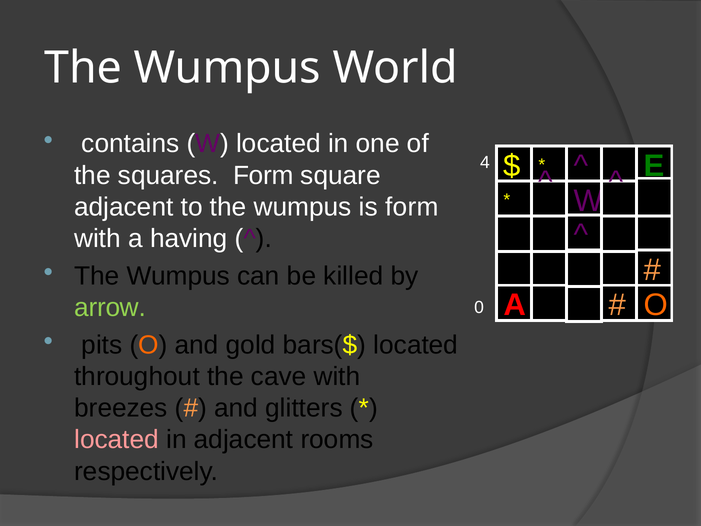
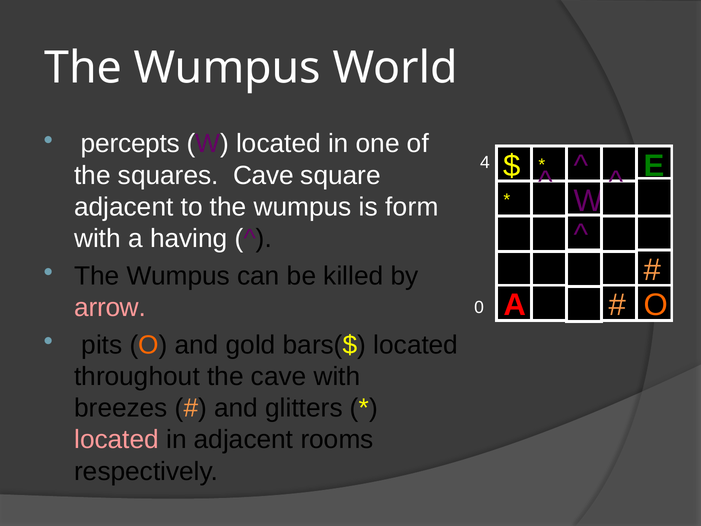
contains: contains -> percepts (130, 144)
squares Form: Form -> Cave (263, 175)
arrow colour: light green -> pink (110, 307)
